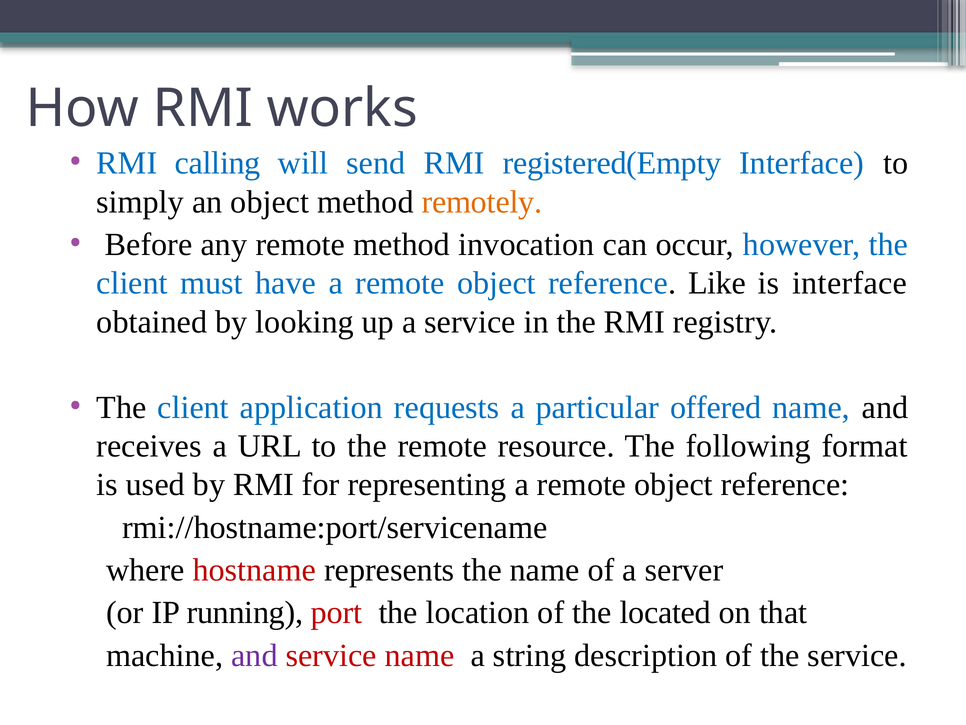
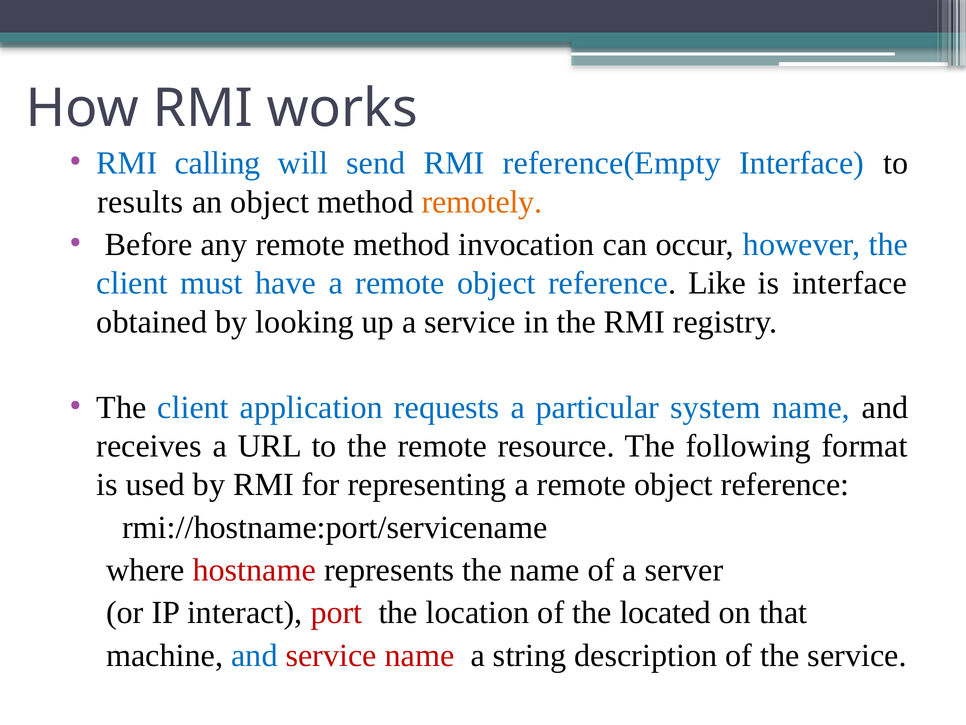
registered(Empty: registered(Empty -> reference(Empty (612, 163)
simply: simply -> results (140, 202)
offered: offered -> system (715, 407)
running: running -> interact (245, 612)
and colour: purple -> blue (254, 655)
